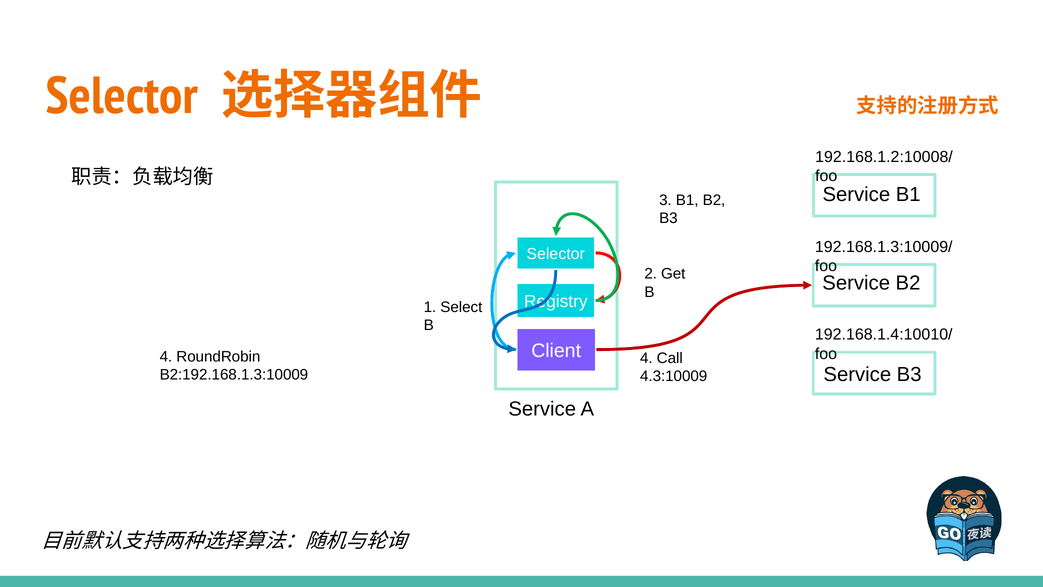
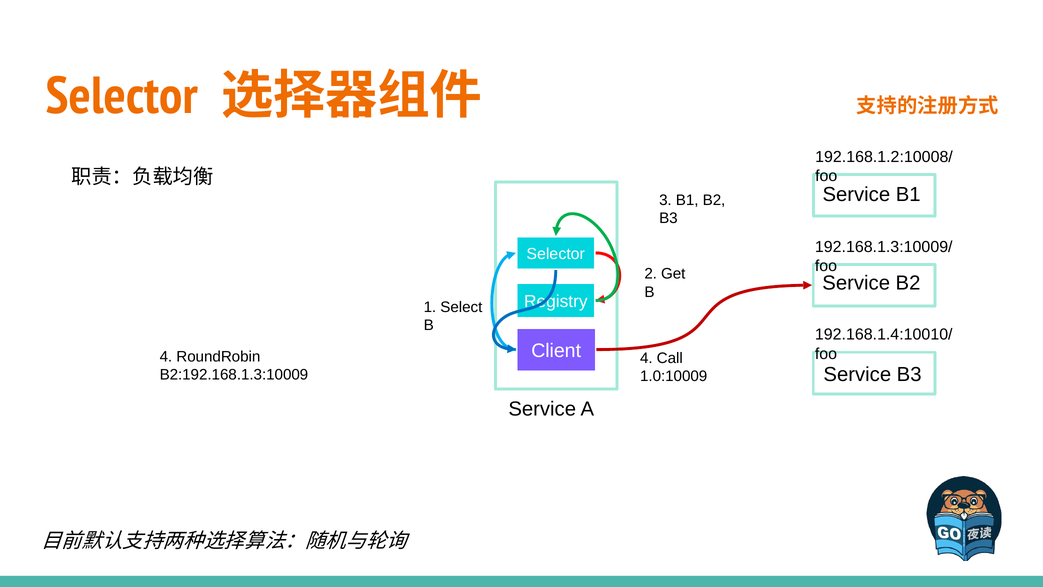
4.3:10009: 4.3:10009 -> 1.0:10009 (674, 376)
